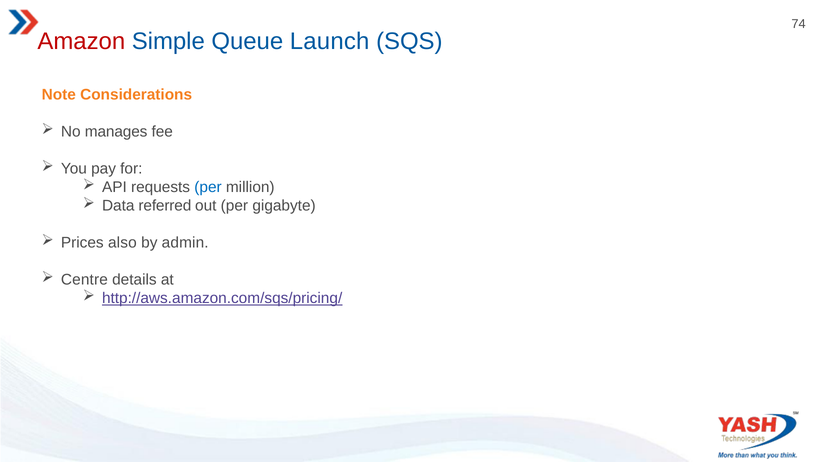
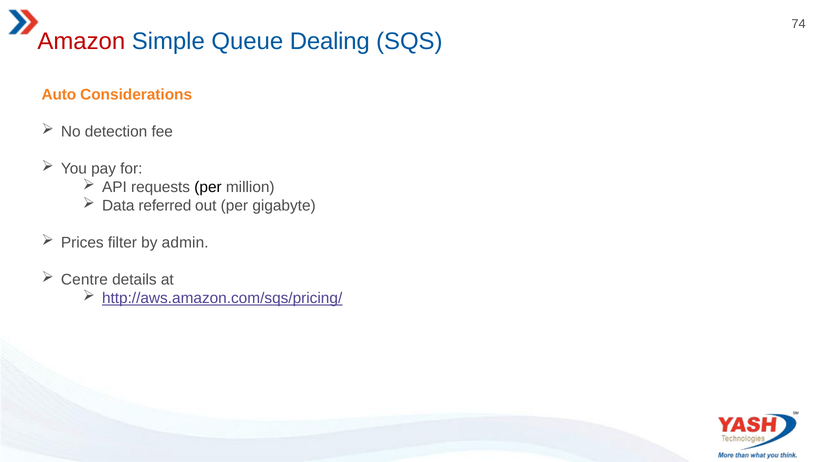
Launch: Launch -> Dealing (330, 41)
Note: Note -> Auto (59, 95)
manages: manages -> detection (116, 132)
per colour: blue -> black (208, 187)
also: also -> filter (122, 243)
